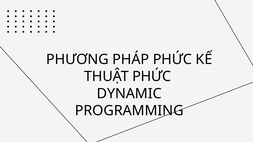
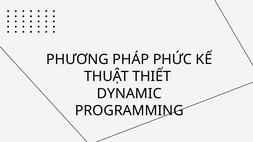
THUẬT PHỨC: PHỨC -> THIẾT (152, 77)
